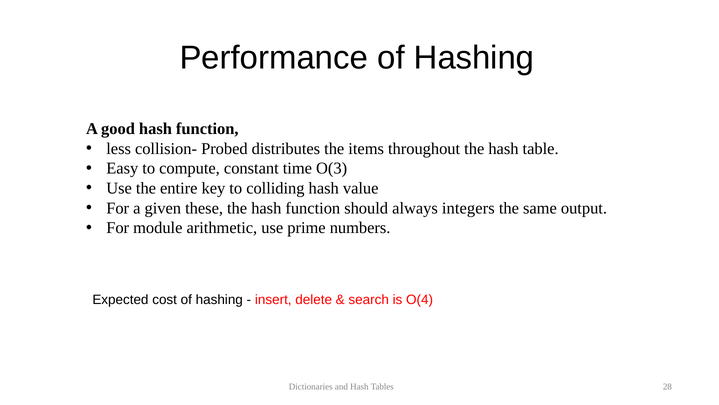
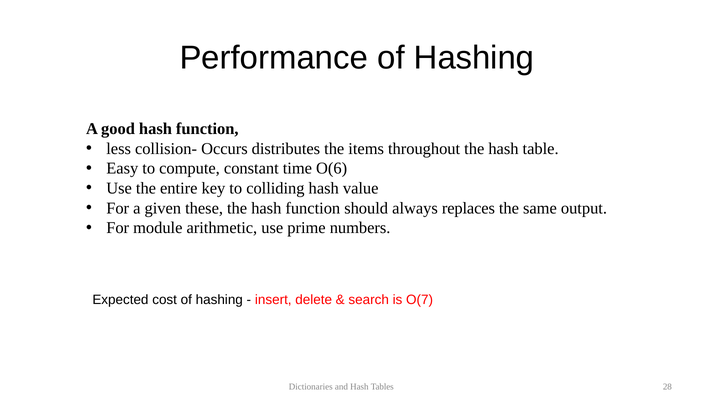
Probed: Probed -> Occurs (224, 148)
O(3: O(3 -> O(6 (332, 168)
integers: integers -> replaces (468, 208)
O(4: O(4 -> O(7 (420, 299)
